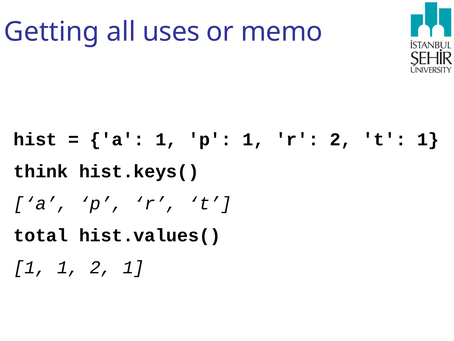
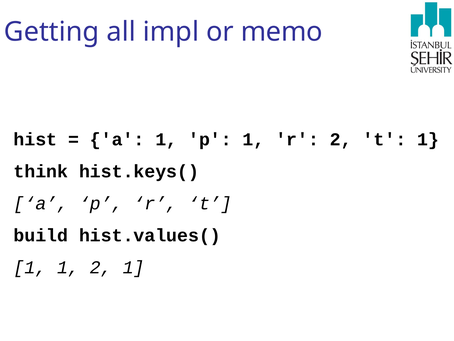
uses: uses -> impl (171, 32)
total: total -> build (41, 235)
